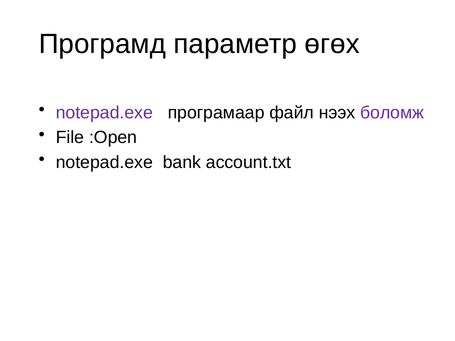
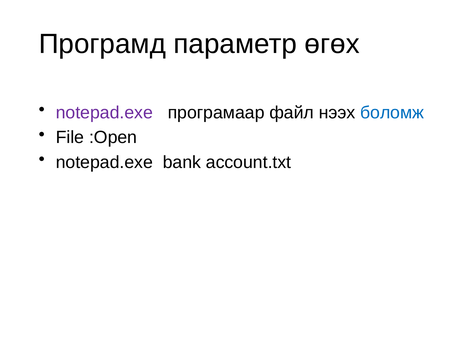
боломж colour: purple -> blue (392, 113)
